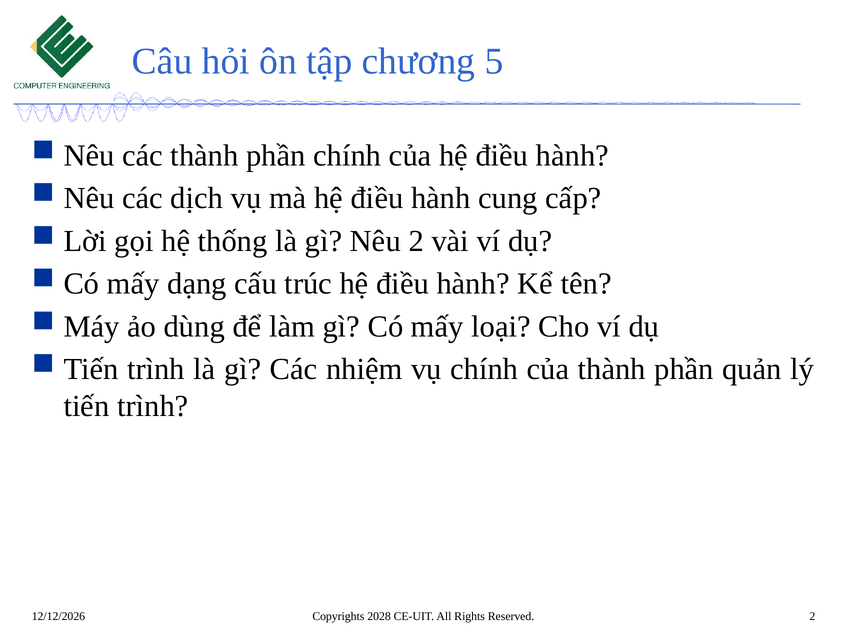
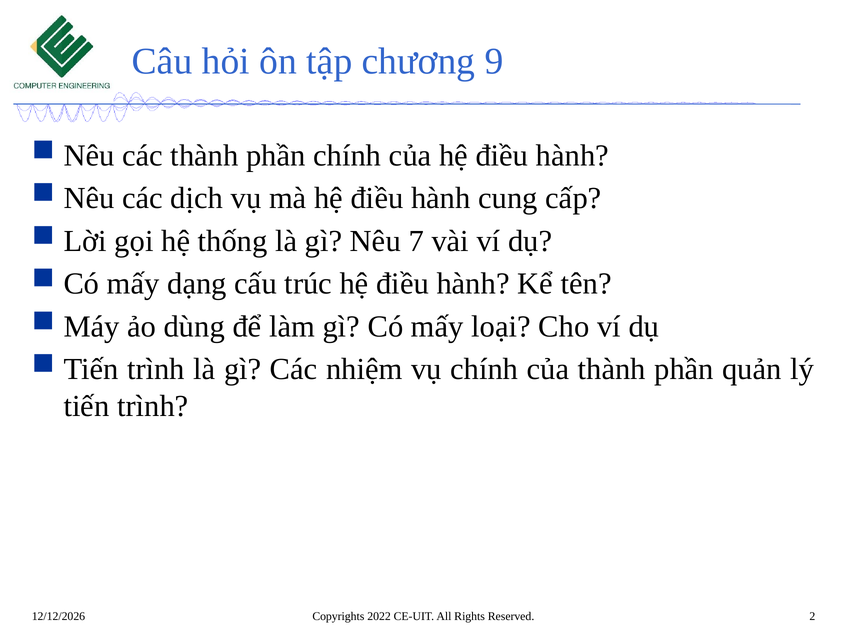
5: 5 -> 9 (494, 61)
Nêu 2: 2 -> 7 (416, 241)
2028: 2028 -> 2022 (379, 616)
